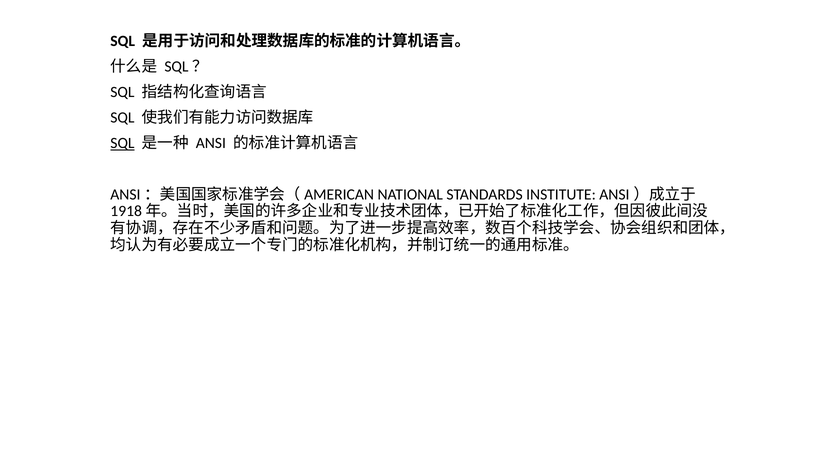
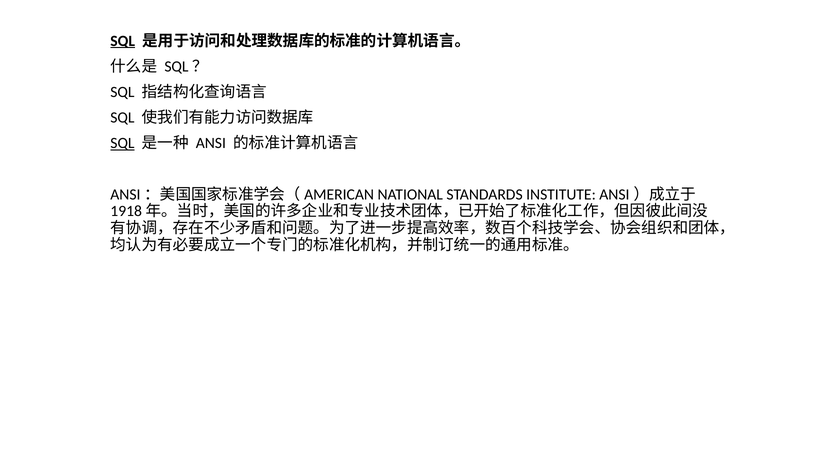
SQL underline: none -> present (123, 41)
